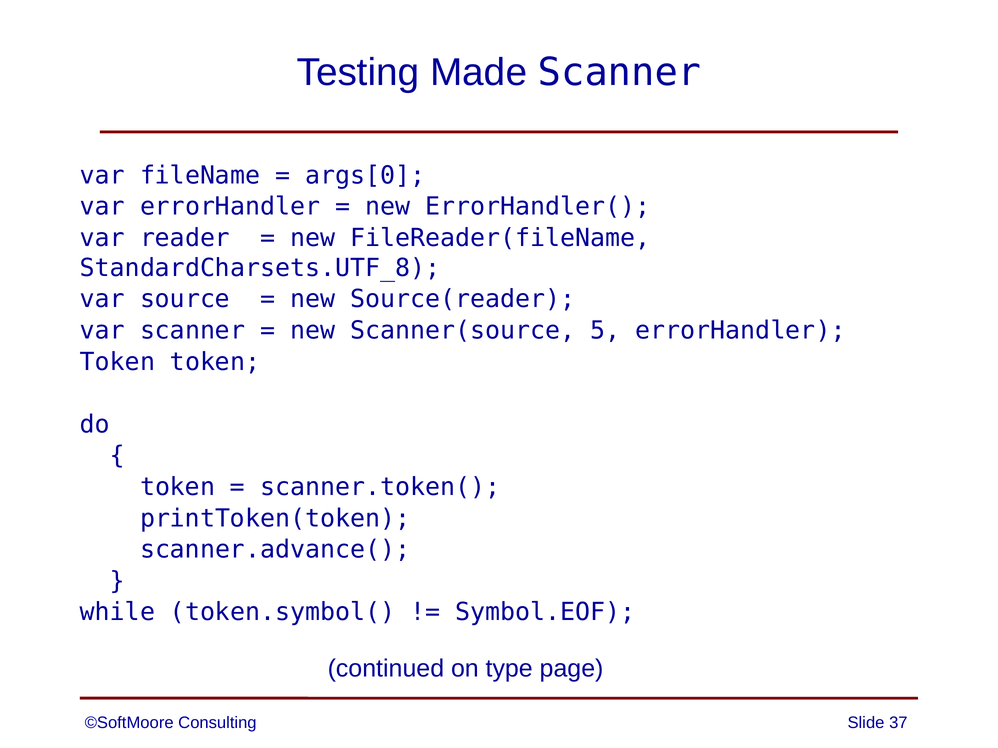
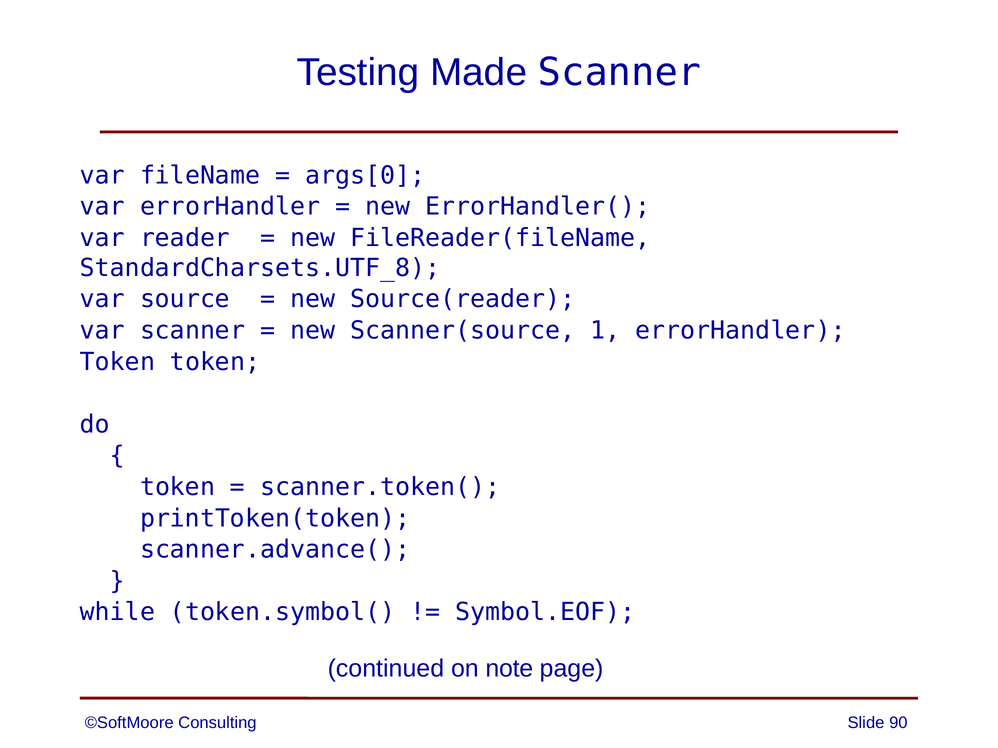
5: 5 -> 1 (605, 331)
type: type -> note (509, 669)
37: 37 -> 90 (898, 723)
